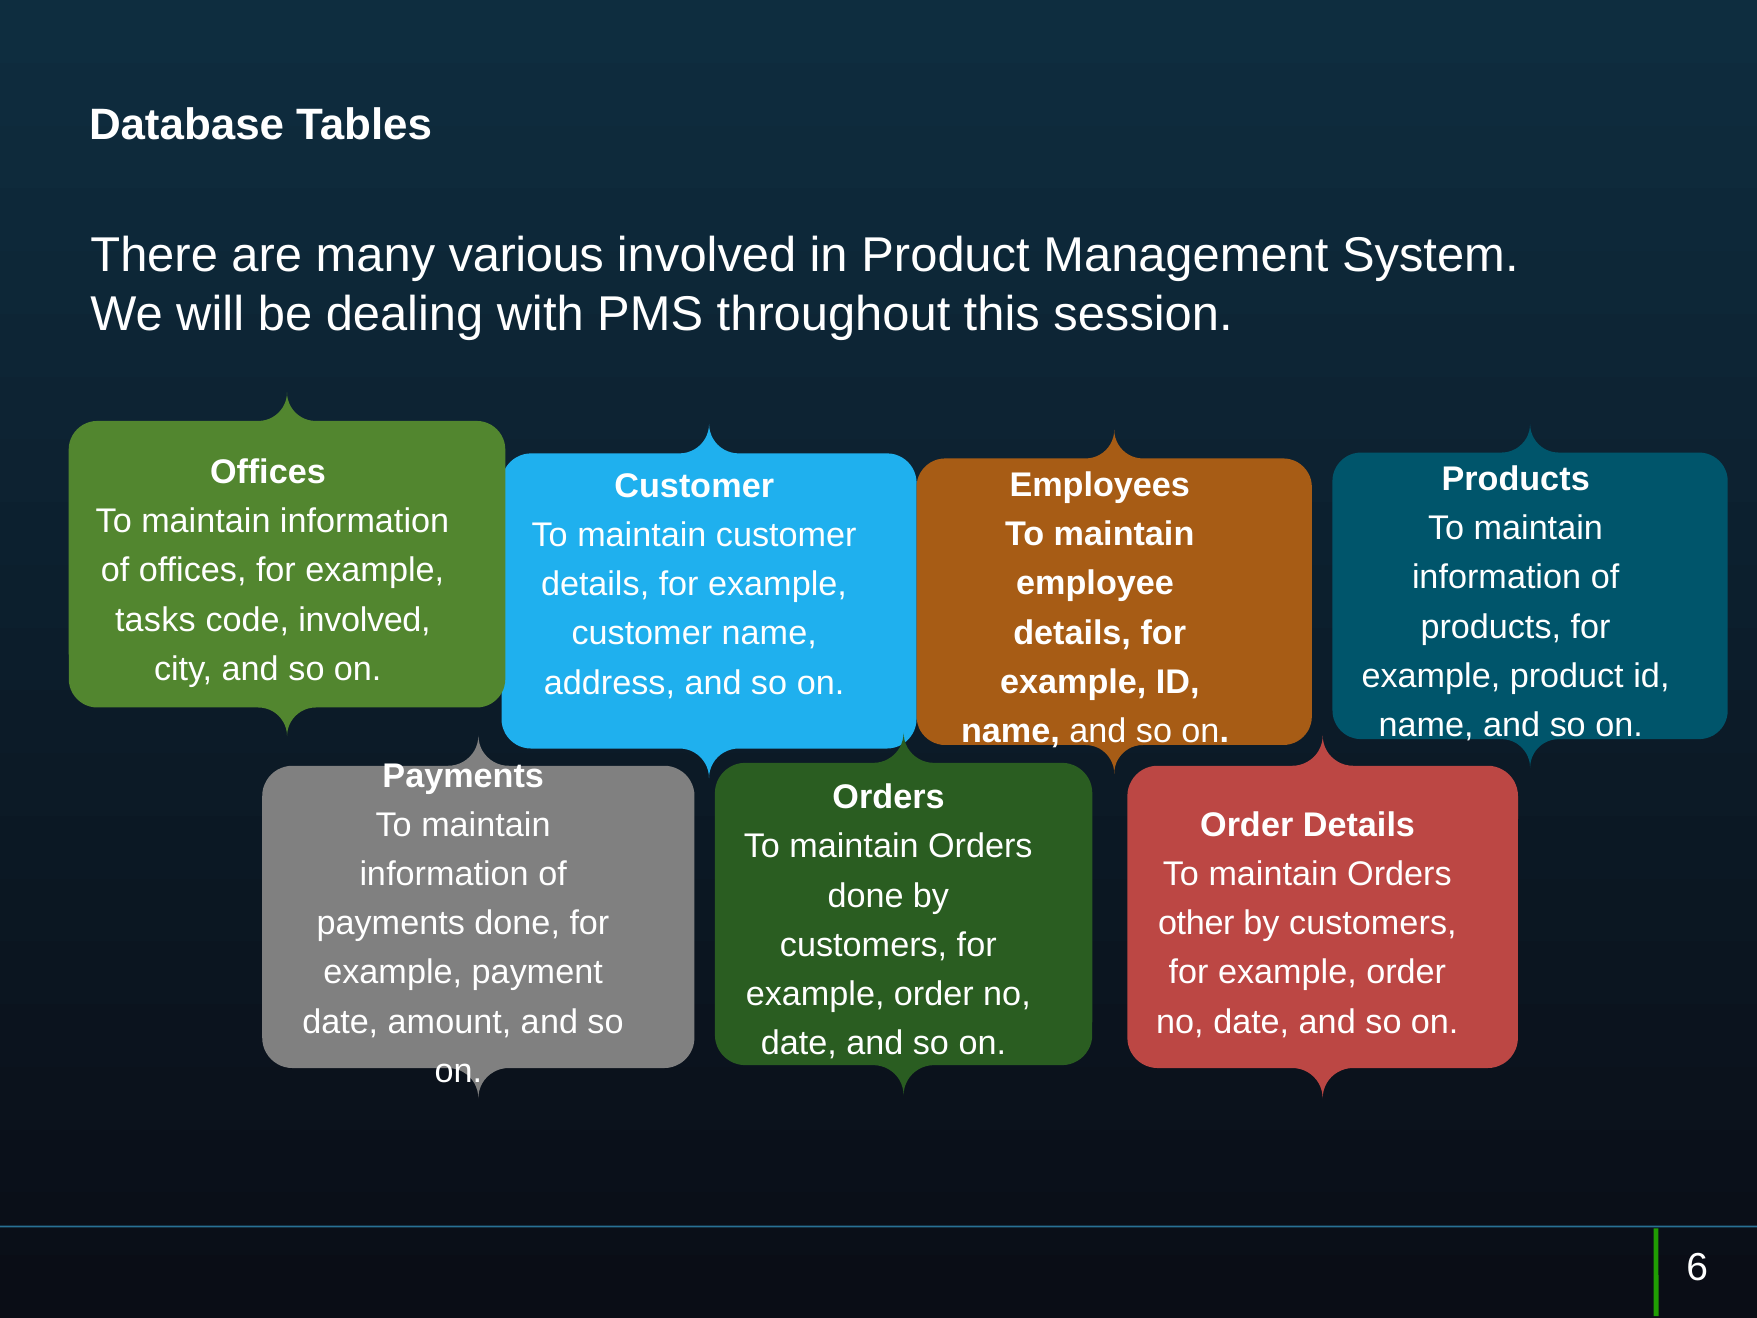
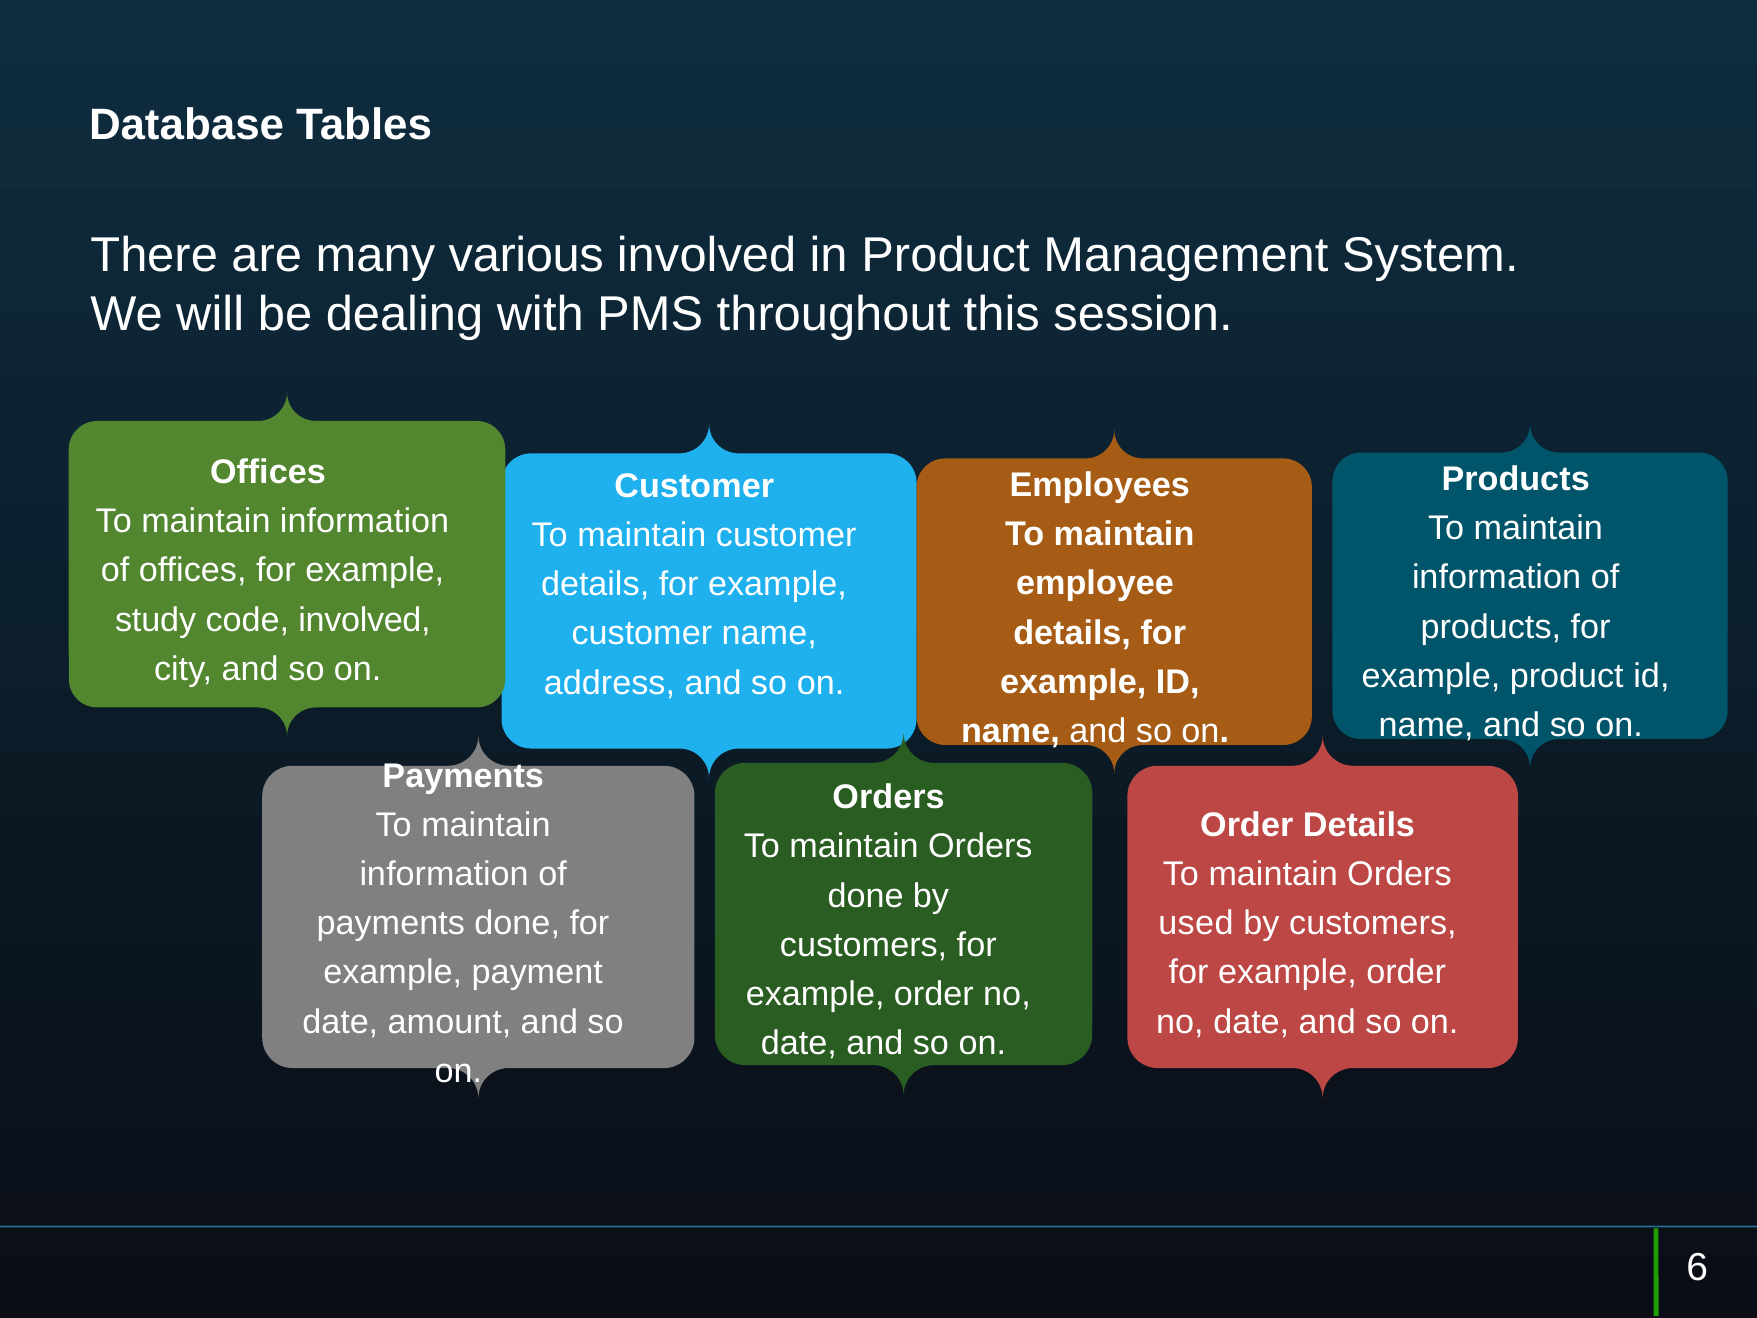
tasks: tasks -> study (156, 620)
other: other -> used (1196, 923)
